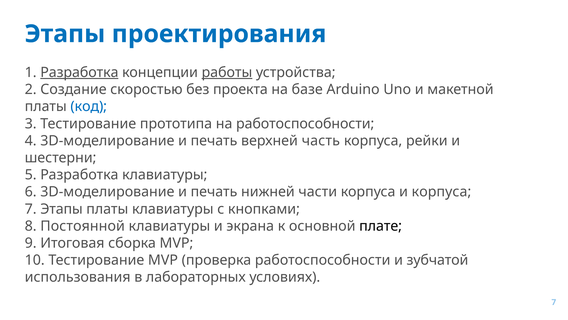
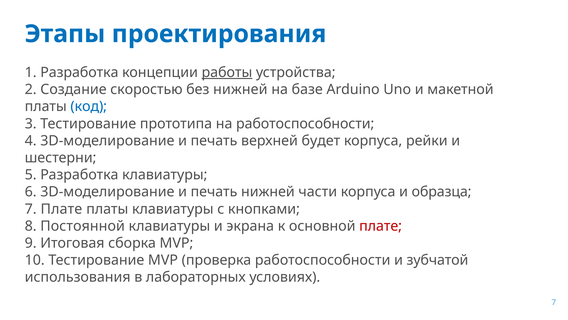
Разработка underline: present -> none (79, 72)
без проекта: проекта -> нижней (240, 89)
часть: часть -> будет (321, 140)
и корпуса: корпуса -> образца (442, 192)
Этапы: Этапы -> Плате (61, 209)
плате colour: black -> red (381, 226)
